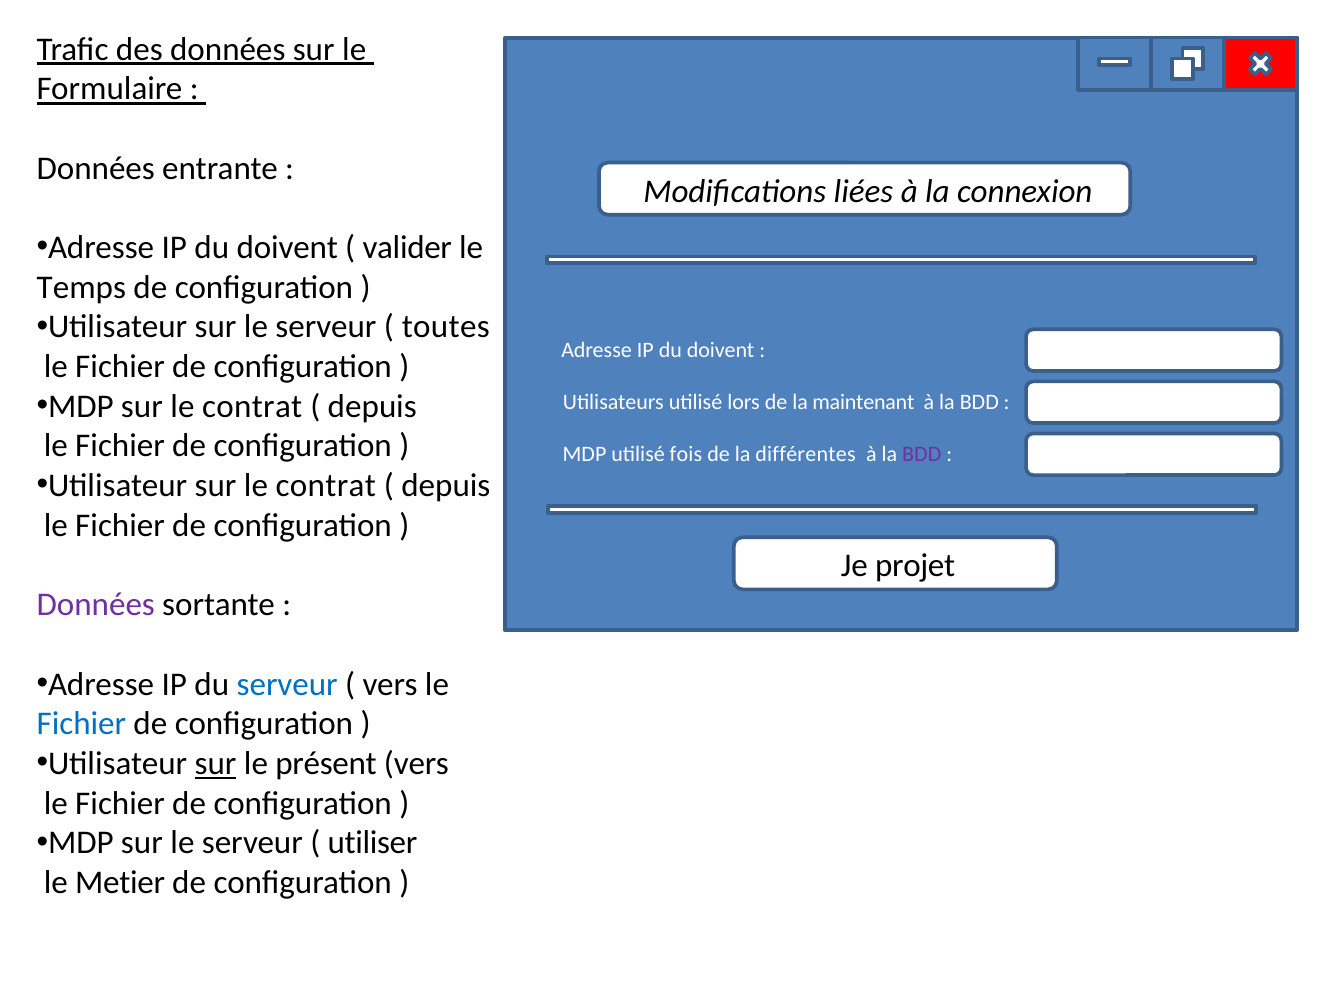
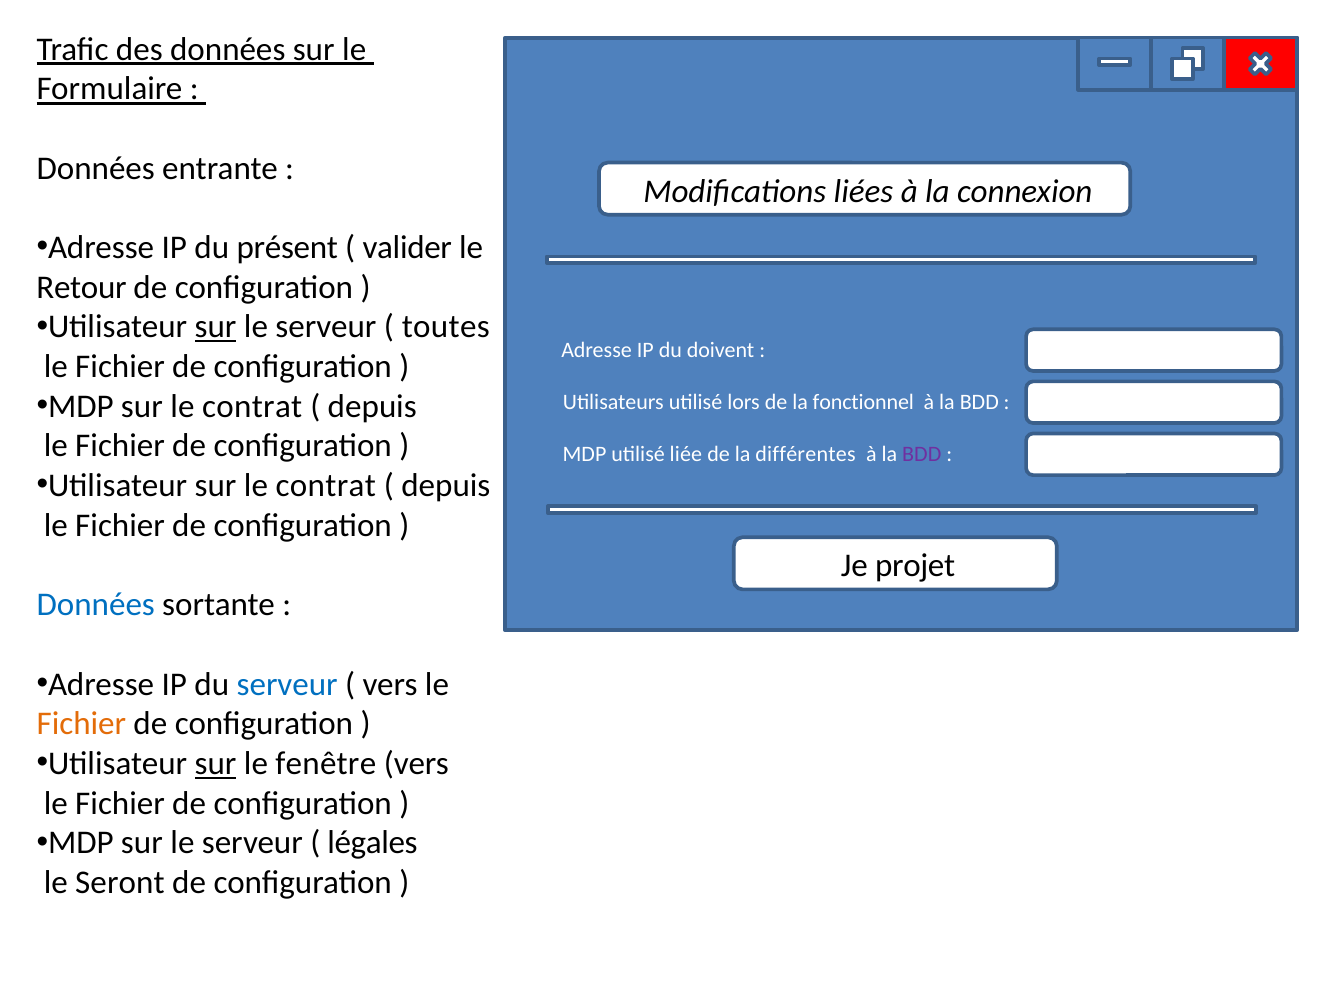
doivent: doivent -> présent (287, 248)
Temps: Temps -> Retour (82, 287)
sur underline: none -> present (216, 327)
maintenant: maintenant -> fonctionnel (863, 403)
fois: fois -> liée (686, 455)
Données colour: purple -> blue (96, 605)
Fichier colour: blue -> orange (81, 724)
présent: présent -> fenêtre (326, 764)
utiliser: utiliser -> légales (372, 843)
Metier: Metier -> Seront (120, 883)
